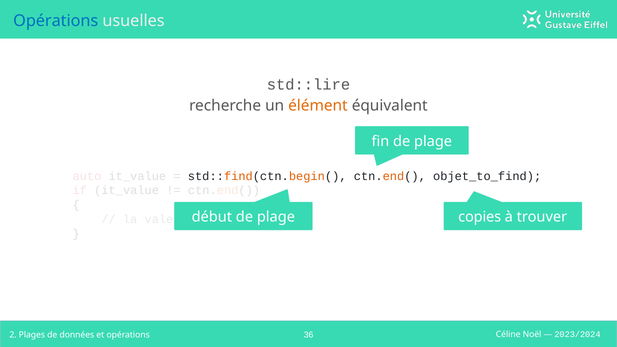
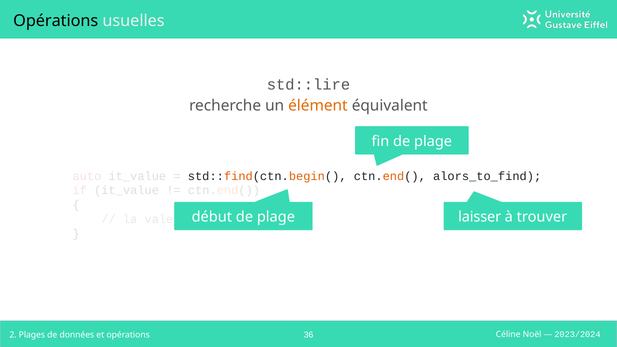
Opérations colour: blue -> black (56, 21)
objet_to_find: objet_to_find -> alors_to_find (487, 176)
copies: copies -> laisser (480, 217)
